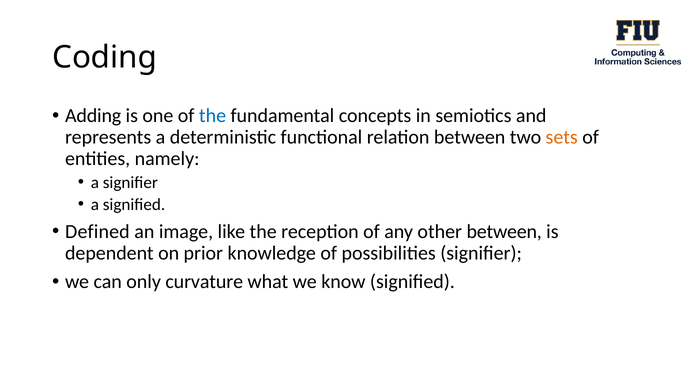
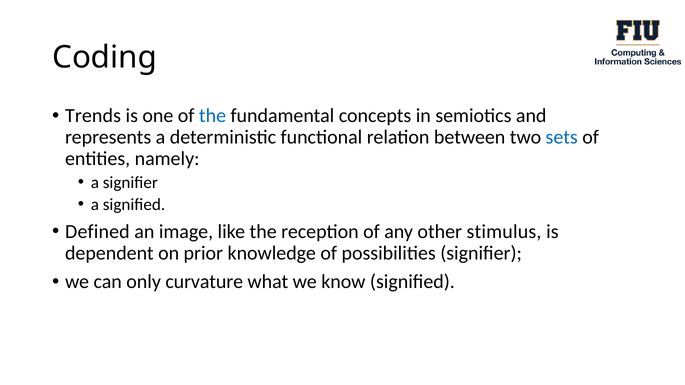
Adding: Adding -> Trends (93, 116)
sets colour: orange -> blue (562, 137)
other between: between -> stimulus (504, 232)
